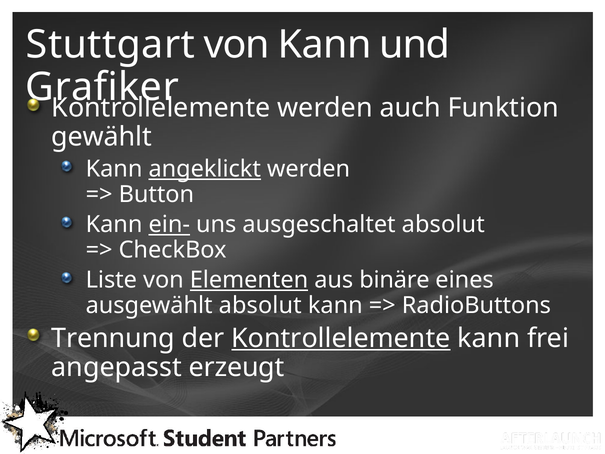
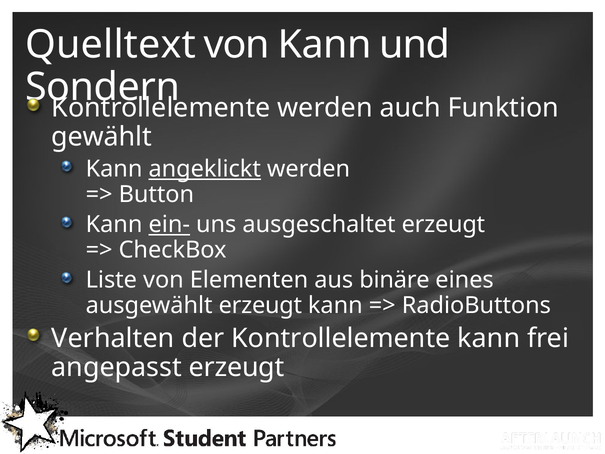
Stuttgart: Stuttgart -> Quelltext (111, 45)
Grafiker: Grafiker -> Sondern (103, 87)
ausgeschaltet absolut: absolut -> erzeugt (443, 224)
Elementen underline: present -> none (249, 280)
ausgewählt absolut: absolut -> erzeugt (260, 305)
Trennung: Trennung -> Verhalten (113, 338)
Kontrollelemente underline: present -> none (341, 338)
